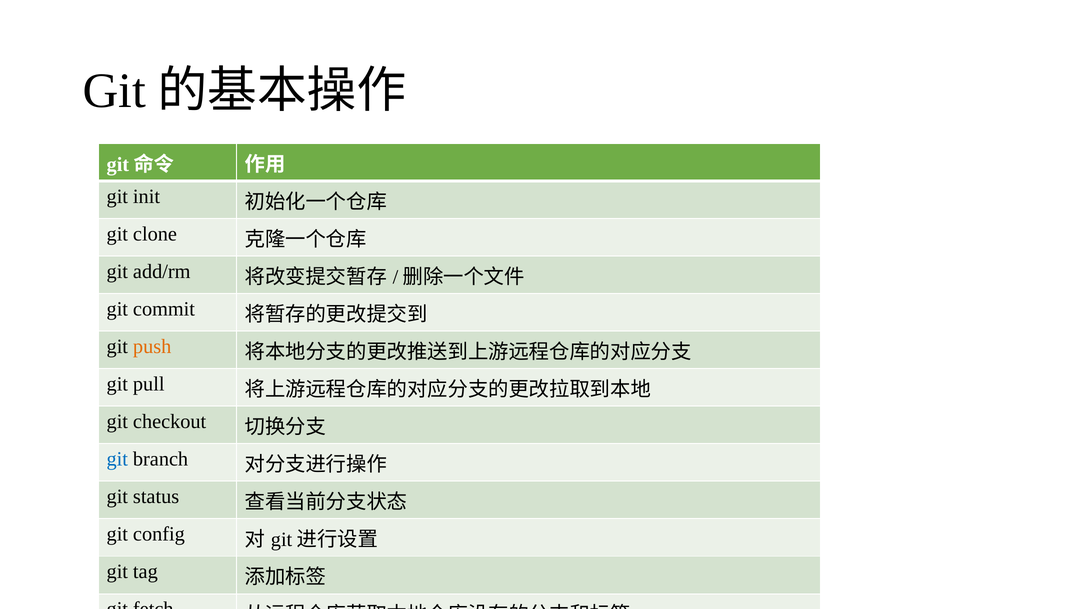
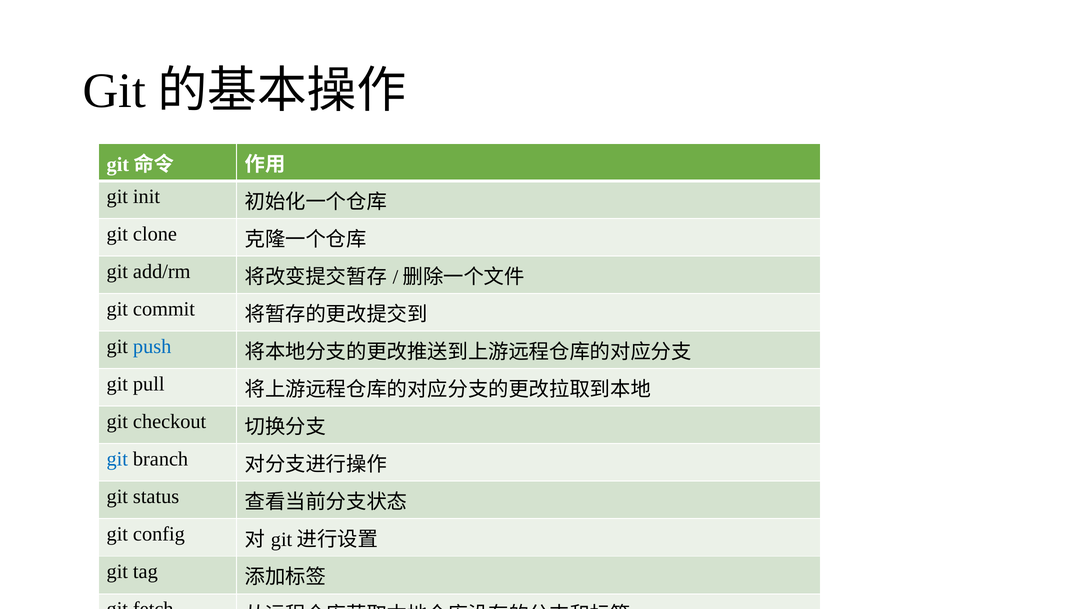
push colour: orange -> blue (152, 347)
